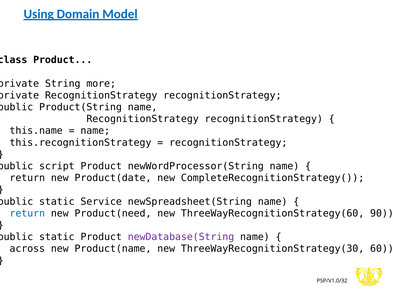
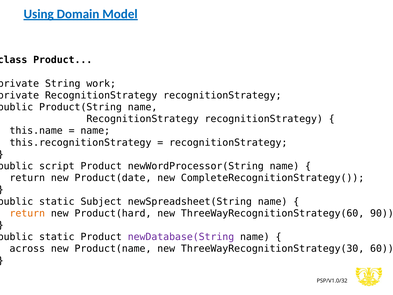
more: more -> work (101, 83)
Service: Service -> Subject (101, 201)
return colour: blue -> orange (27, 213)
Product(need: Product(need -> Product(hard (113, 213)
